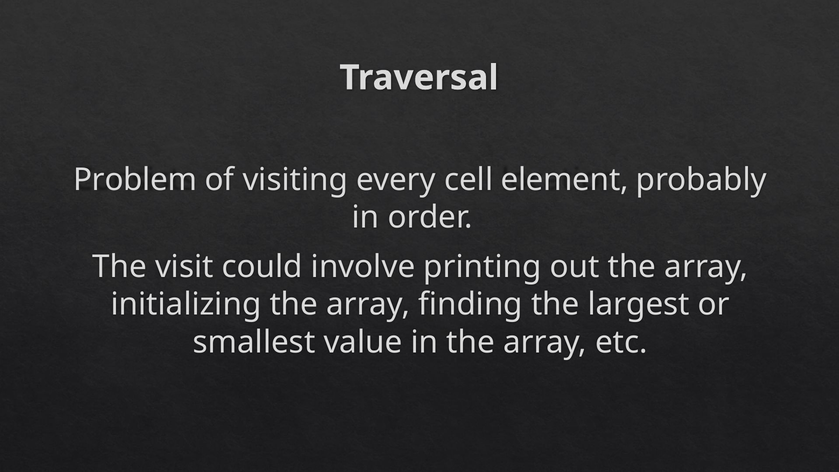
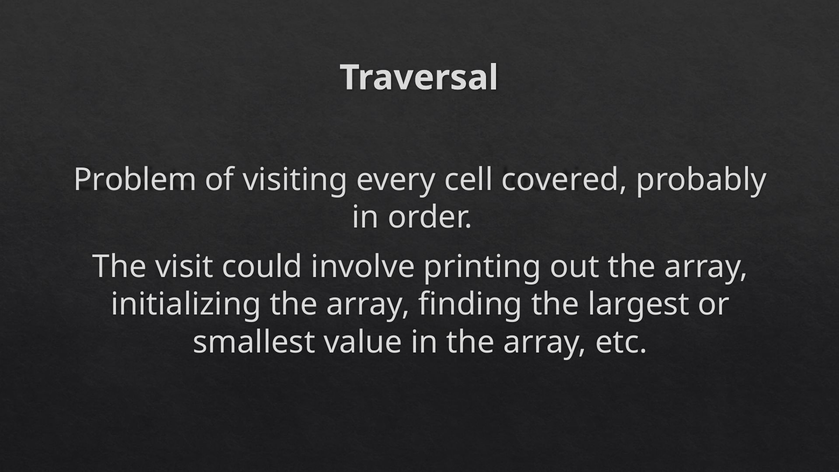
element: element -> covered (564, 180)
